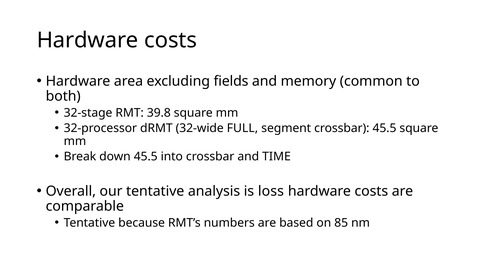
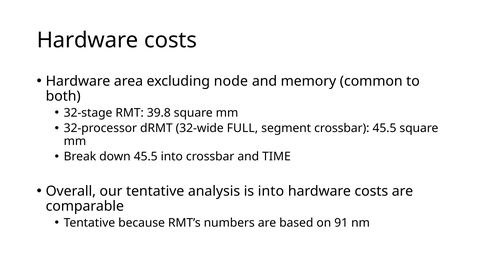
fields: fields -> node (231, 81)
is loss: loss -> into (271, 192)
85: 85 -> 91 (341, 223)
